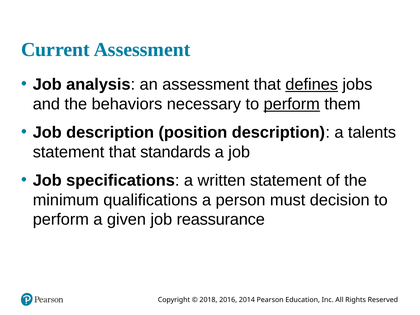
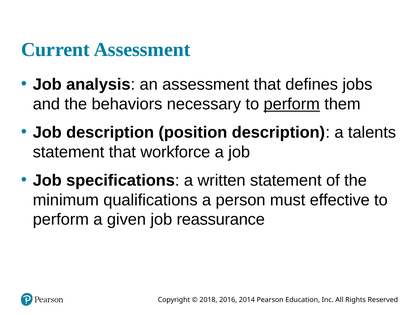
defines underline: present -> none (312, 84)
standards: standards -> workforce (175, 152)
decision: decision -> effective (340, 200)
